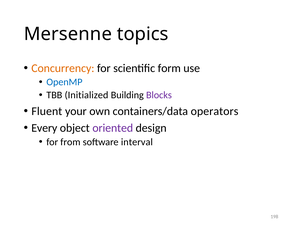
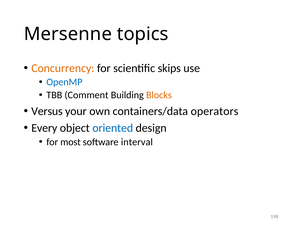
form: form -> skips (169, 68)
Initialized: Initialized -> Comment (86, 95)
Blocks colour: purple -> orange (159, 95)
Fluent: Fluent -> Versus (47, 111)
oriented colour: purple -> blue (113, 128)
from: from -> most (70, 142)
